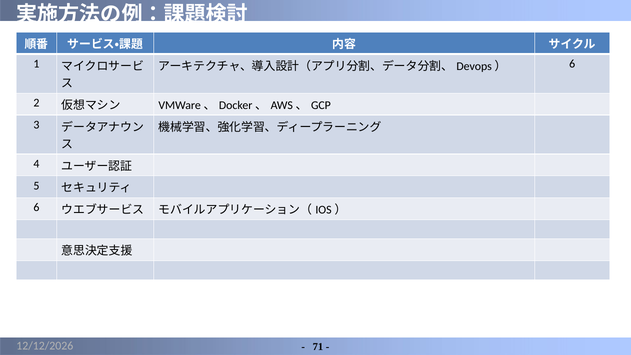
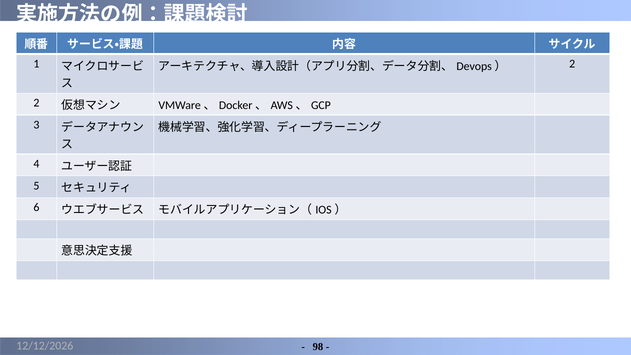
6: 6 -> 2 (572, 64)
71: 71 -> 98 (318, 347)
